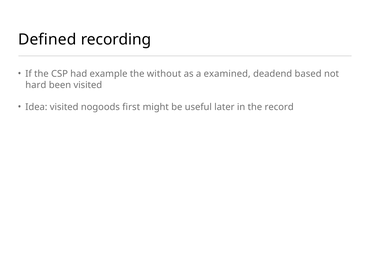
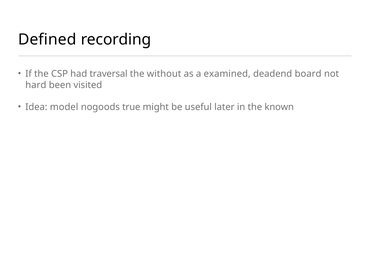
example: example -> traversal (109, 74)
based: based -> board (308, 74)
Idea visited: visited -> model (64, 107)
first: first -> true (131, 107)
record: record -> known (279, 107)
